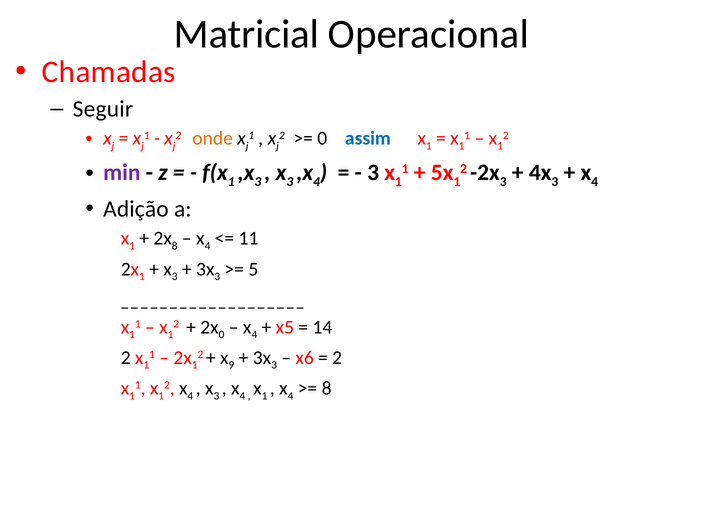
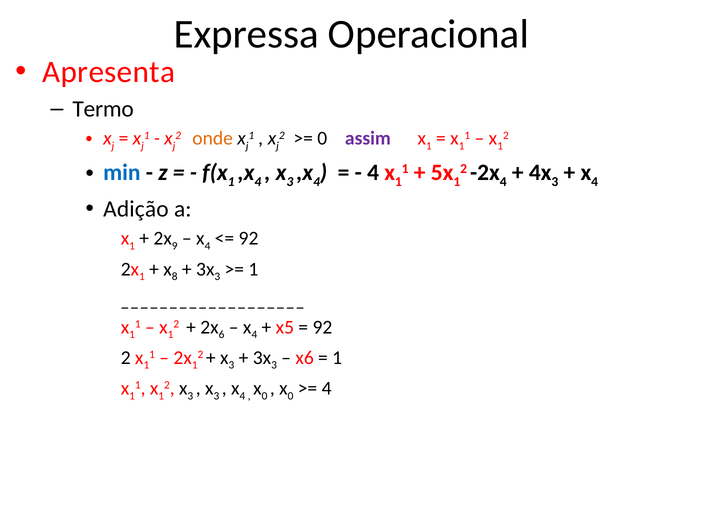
Matricial: Matricial -> Expressa (246, 34)
Chamadas: Chamadas -> Apresenta (109, 72)
Seguir: Seguir -> Termo (103, 109)
assim colour: blue -> purple (368, 139)
min colour: purple -> blue (122, 173)
3: 3 -> 4 (258, 182)
3: 3 -> 4 (373, 173)
3: 3 -> 4 (503, 182)
8: 8 -> 9 (175, 246)
11: 11 -> 92 (249, 239)
3: 3 -> 8 (175, 277)
5: 5 -> 1 (253, 269)
0: 0 -> 6 (222, 335)
14: 14 -> 92 (322, 327)
9: 9 -> 3 (231, 365)
2: 2 -> 1 (337, 358)
4: 4 -> 3 (190, 396)
1: 1 -> 0 (265, 396)
4: 4 -> 0 (291, 396)
8: 8 -> 4 (327, 388)
